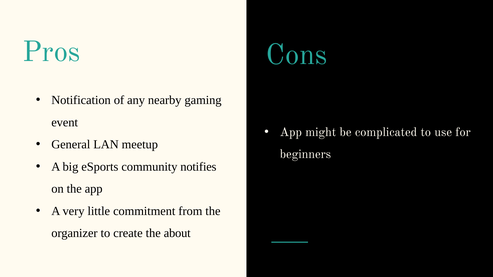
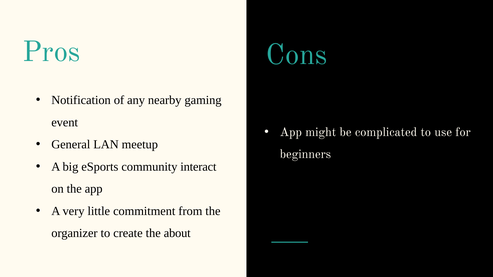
notifies: notifies -> interact (198, 167)
